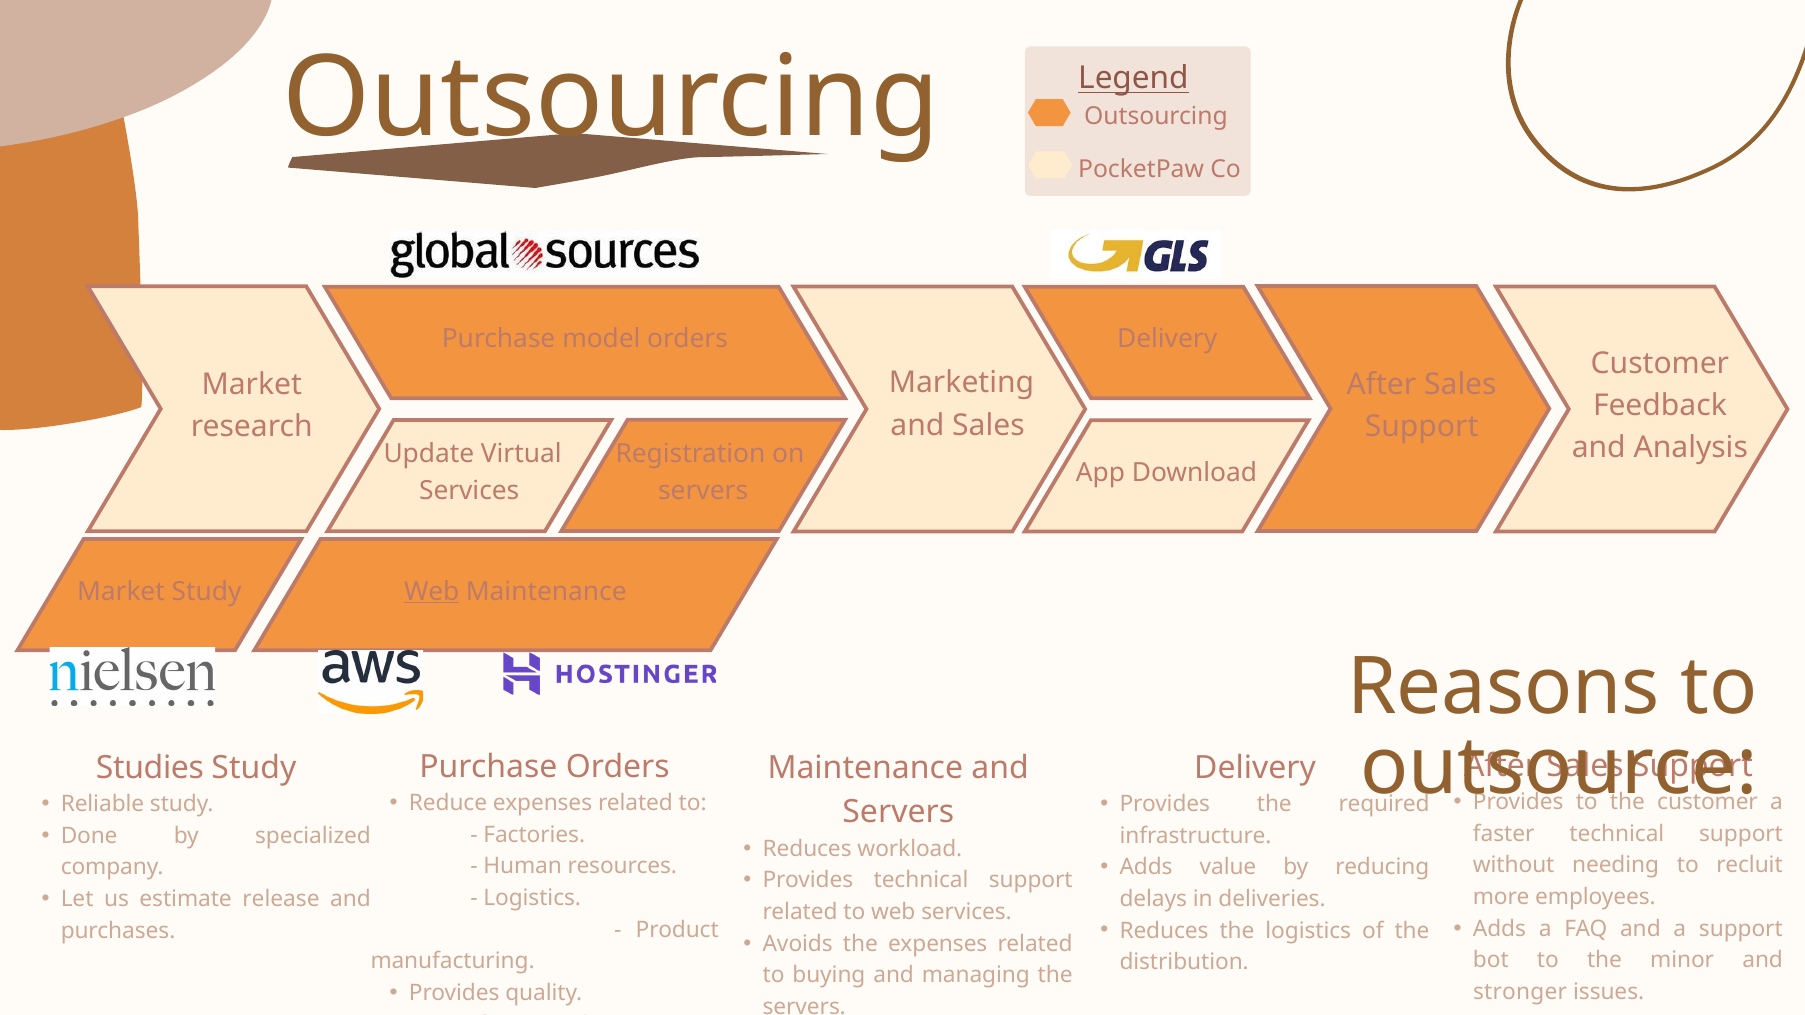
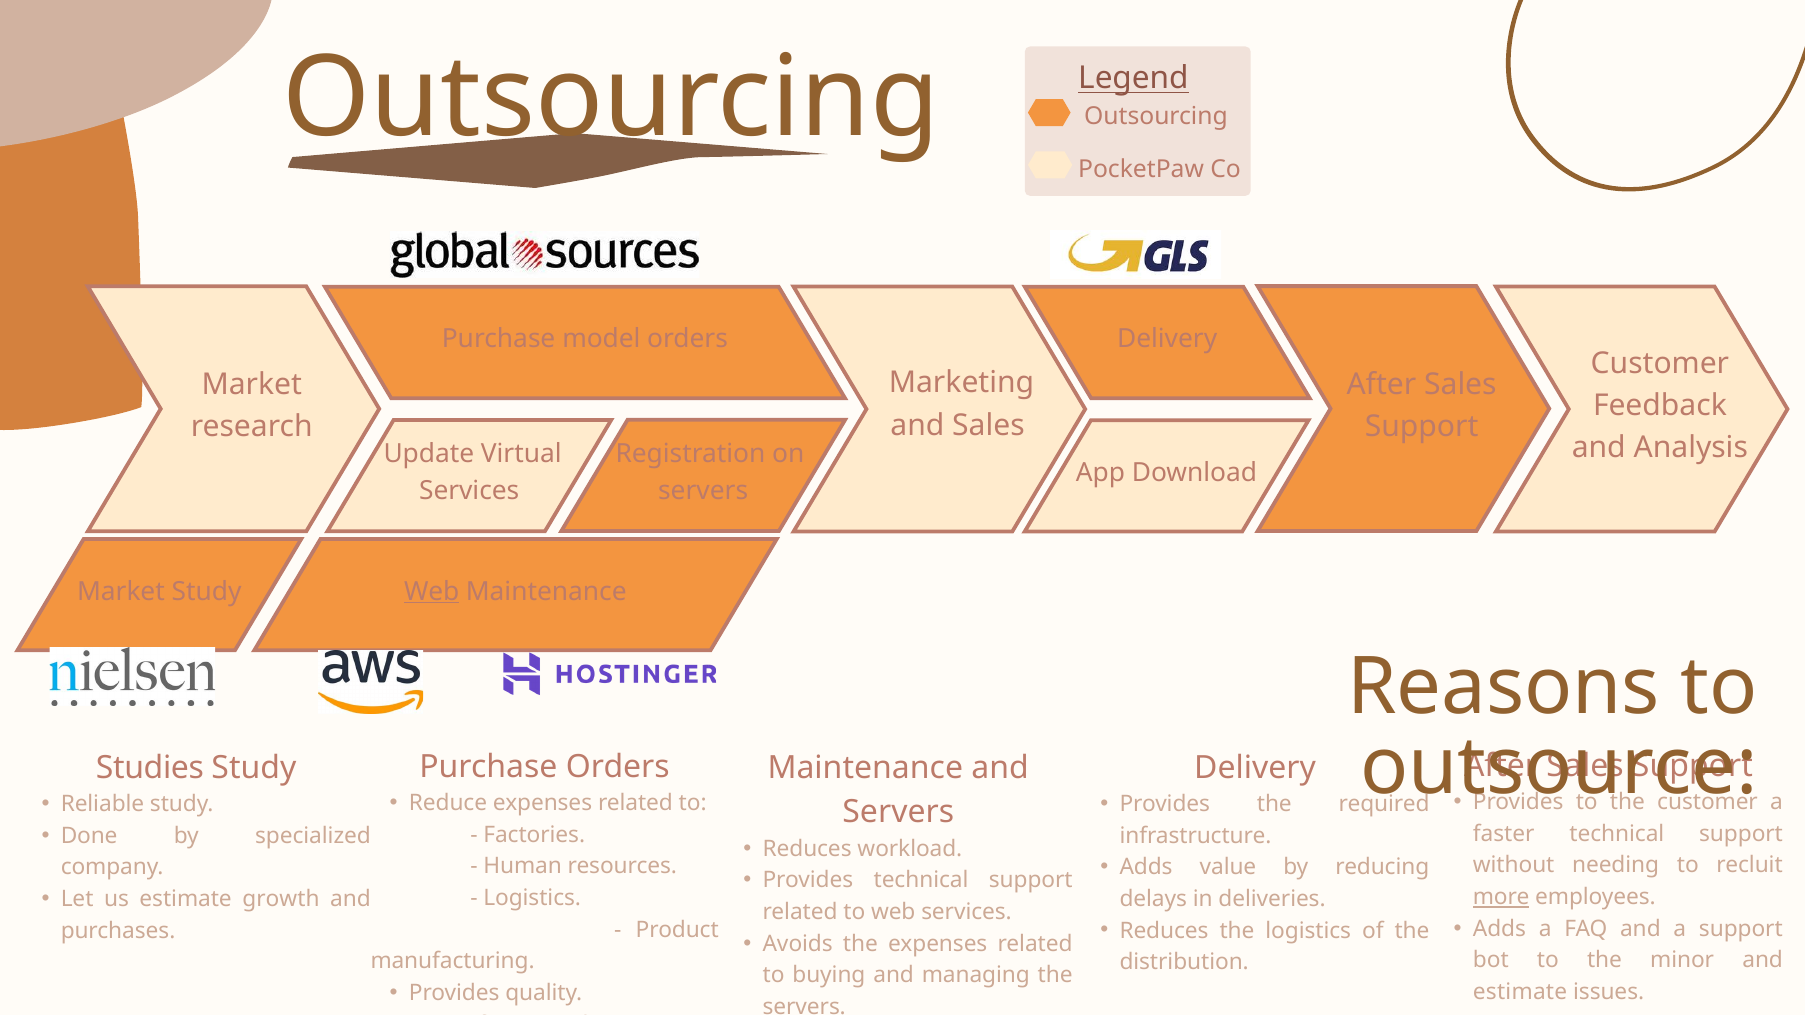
release: release -> growth (281, 899)
more underline: none -> present (1501, 897)
stronger: stronger -> estimate (1520, 992)
